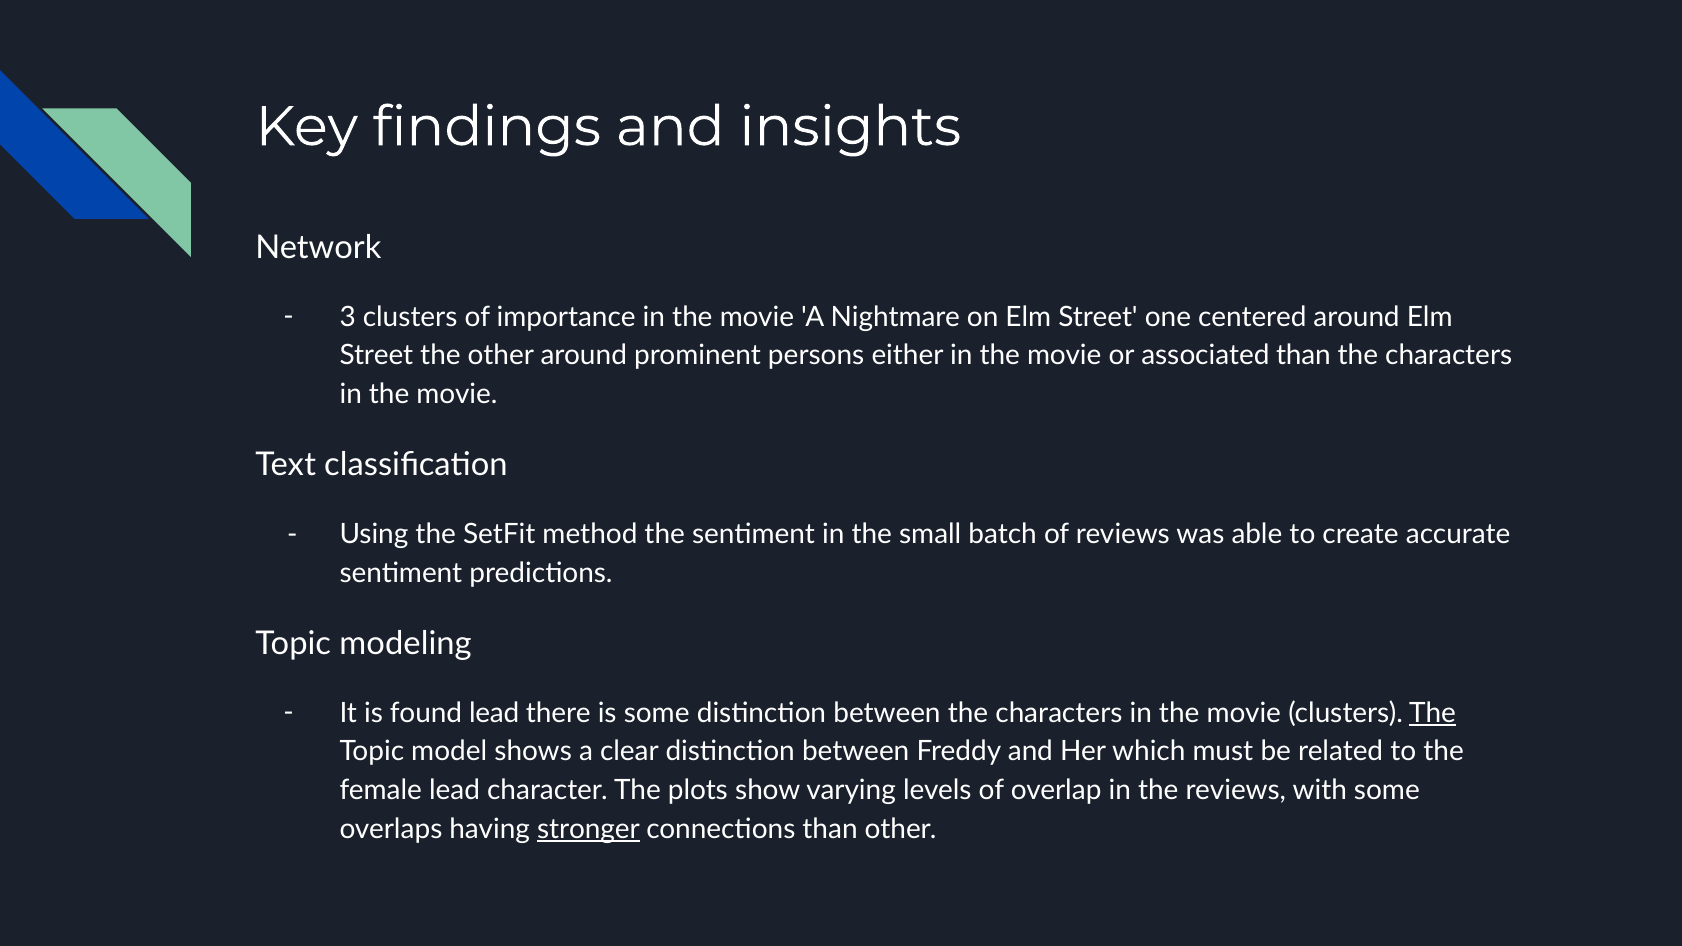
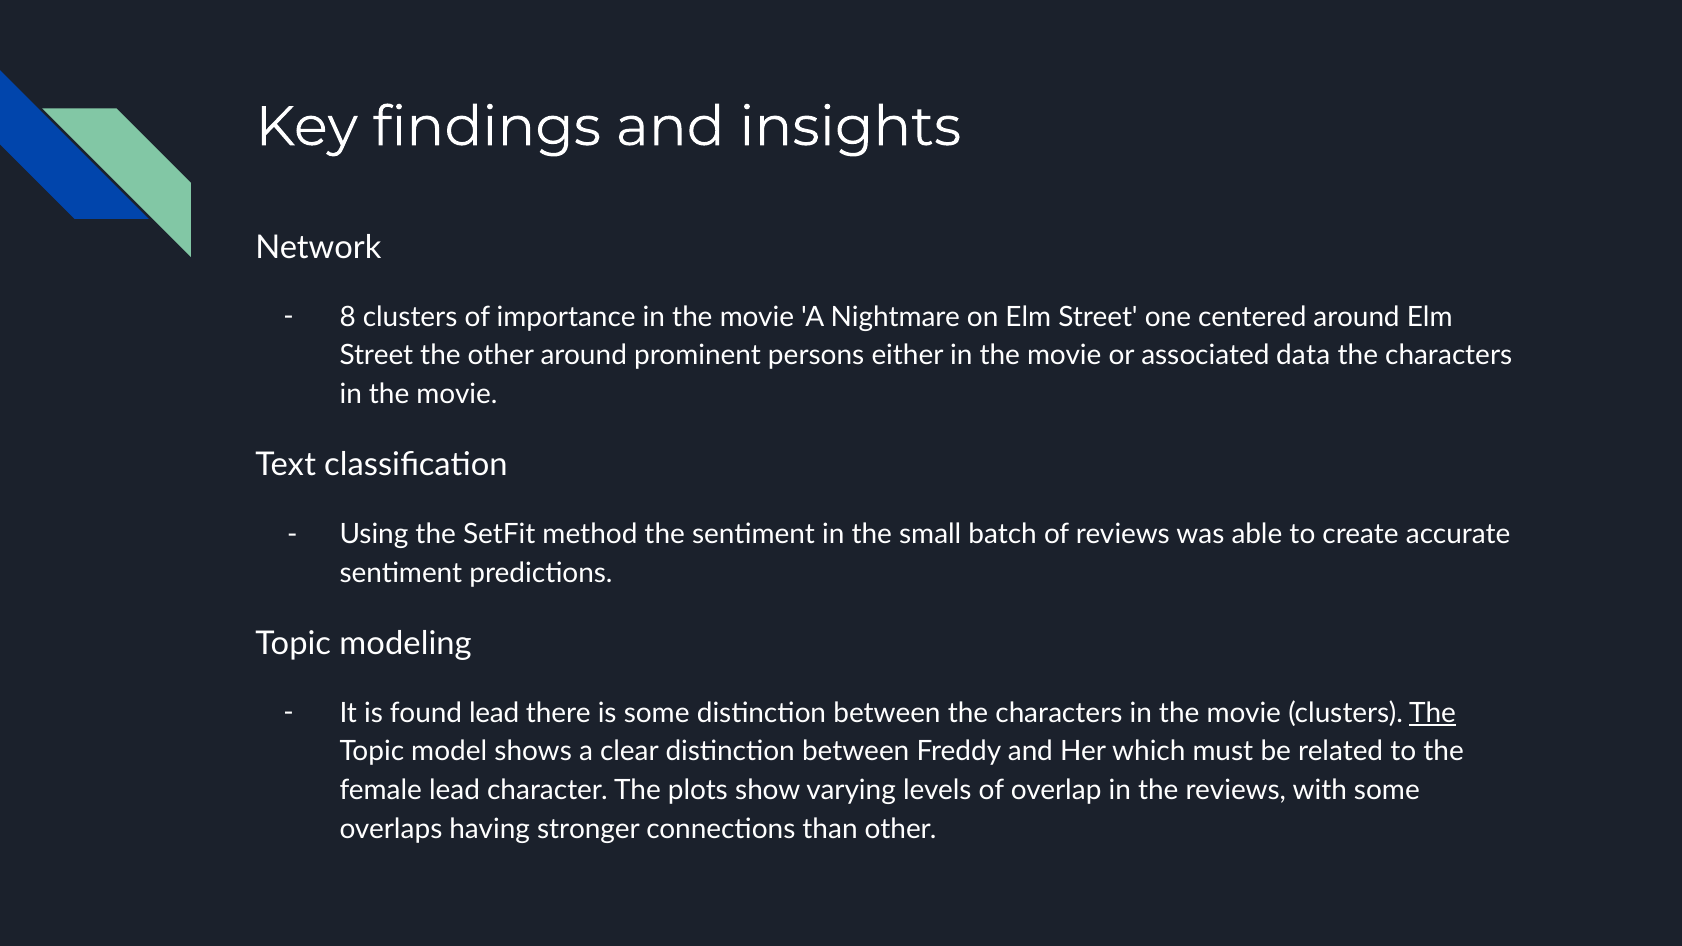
3: 3 -> 8 (348, 317)
associated than: than -> data (1303, 356)
stronger underline: present -> none (588, 829)
